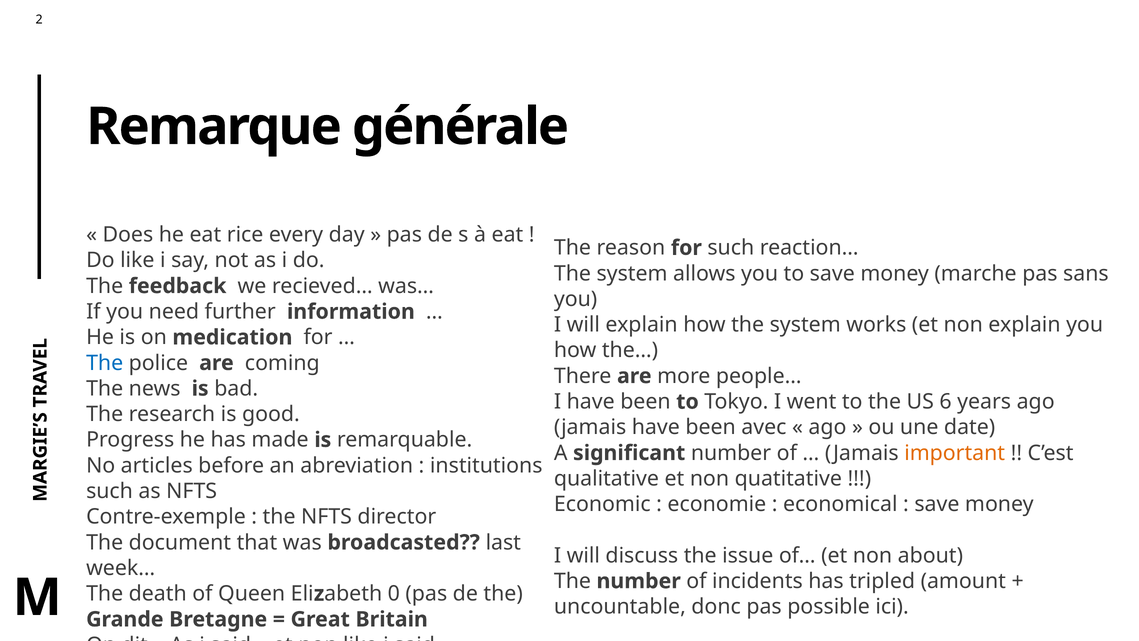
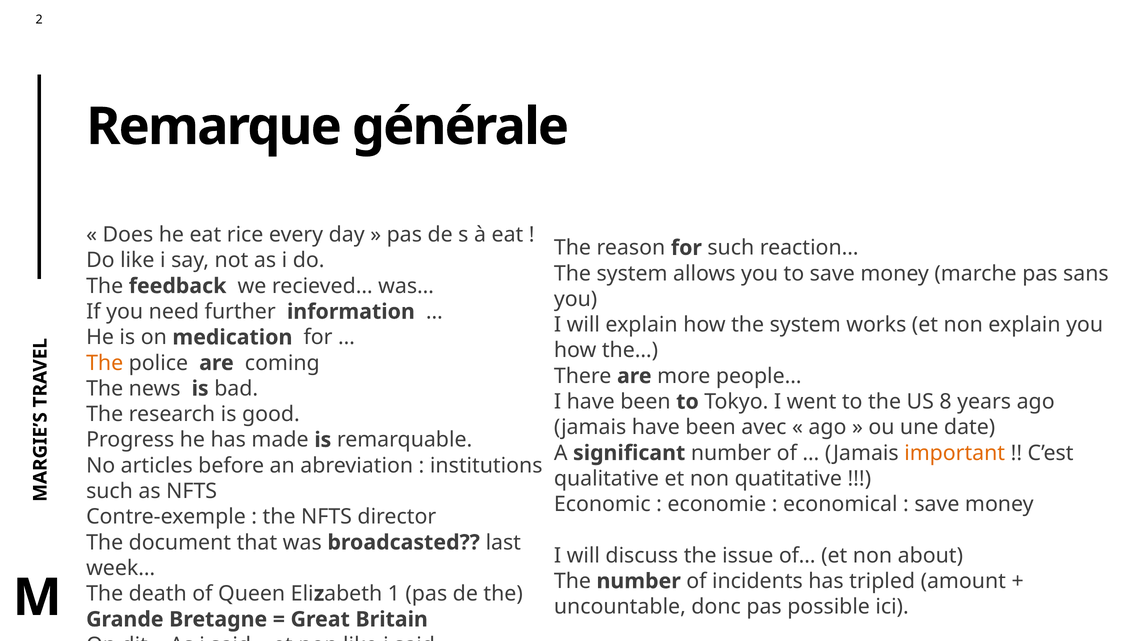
The colour: blue -> orange (105, 363)
6: 6 -> 8 (946, 402)
0: 0 -> 1 (394, 593)
